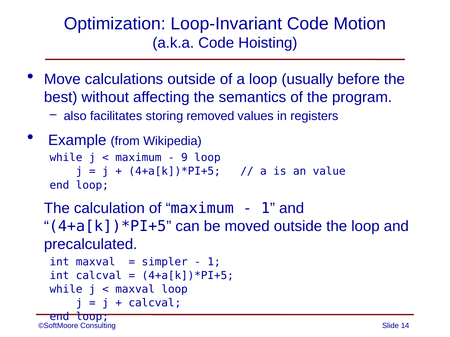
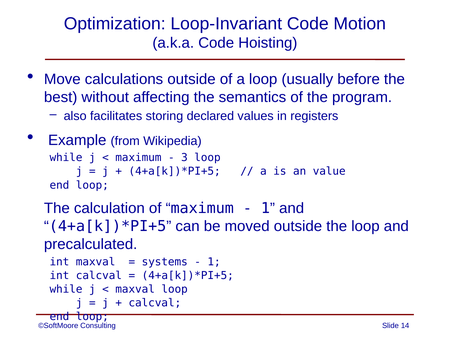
removed: removed -> declared (210, 116)
9: 9 -> 3 (184, 158)
simpler: simpler -> systems (165, 262)
